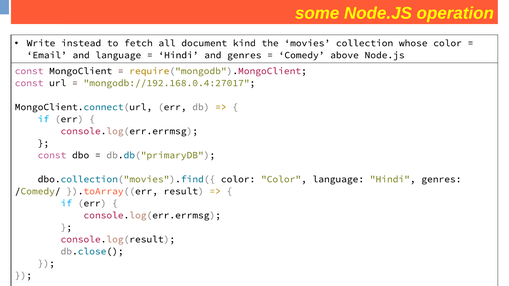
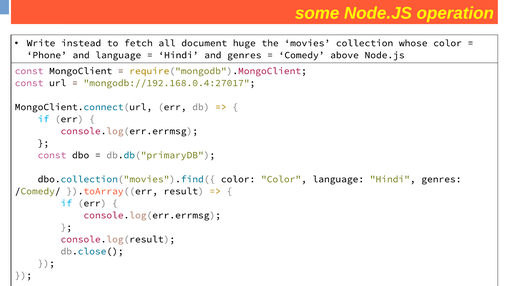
kind: kind -> huge (244, 43)
Email: Email -> Phone (47, 55)
